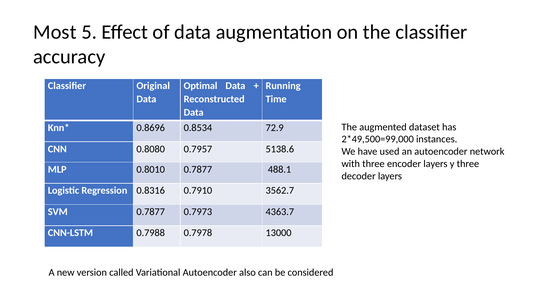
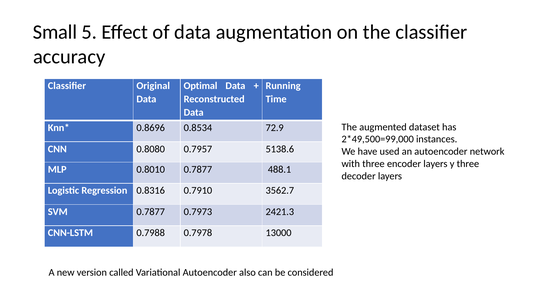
Most: Most -> Small (55, 32)
4363.7: 4363.7 -> 2421.3 (280, 212)
